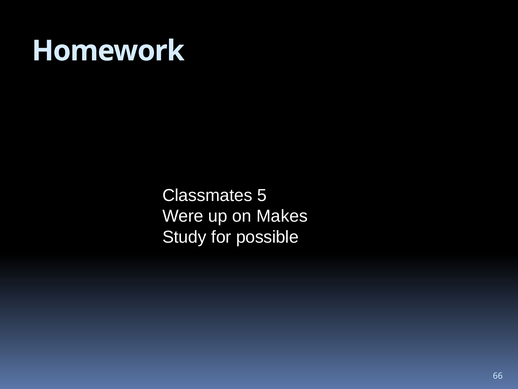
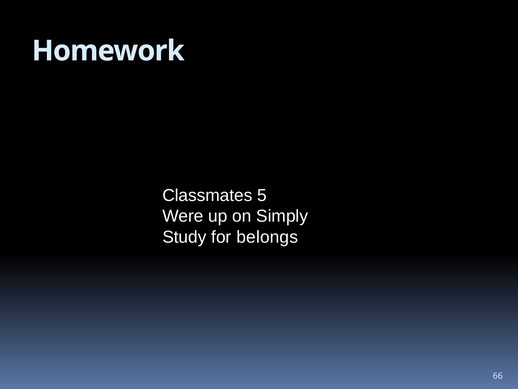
Makes: Makes -> Simply (282, 216)
possible: possible -> belongs (267, 237)
